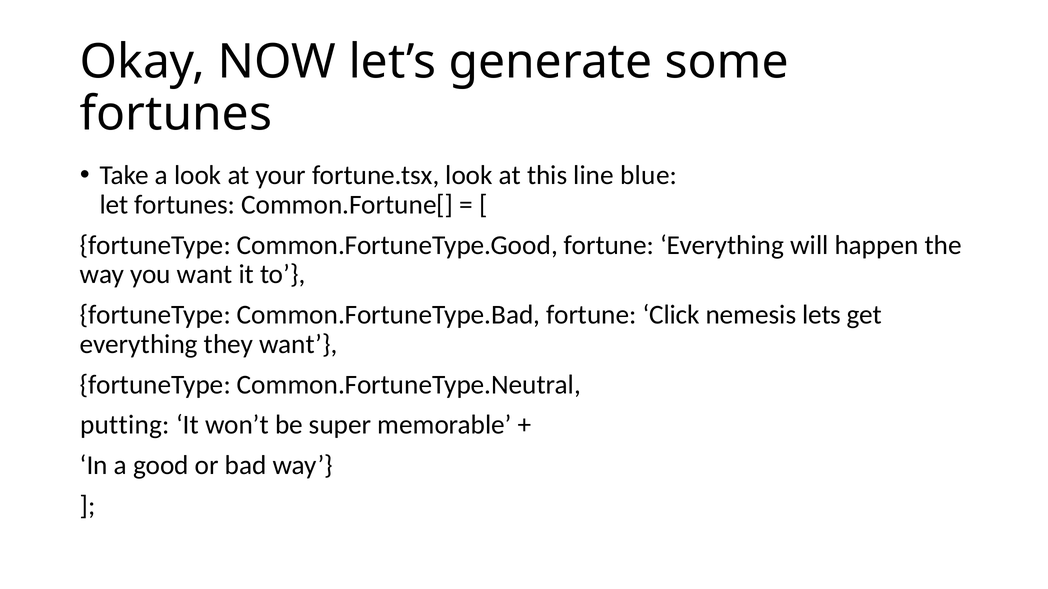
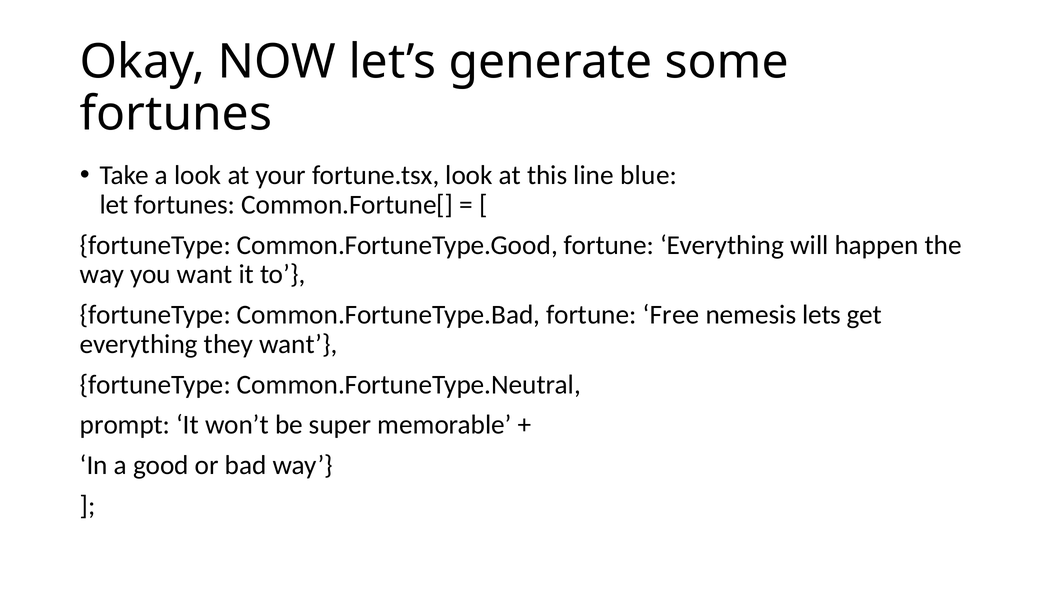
Click: Click -> Free (671, 315)
putting: putting -> prompt (125, 425)
